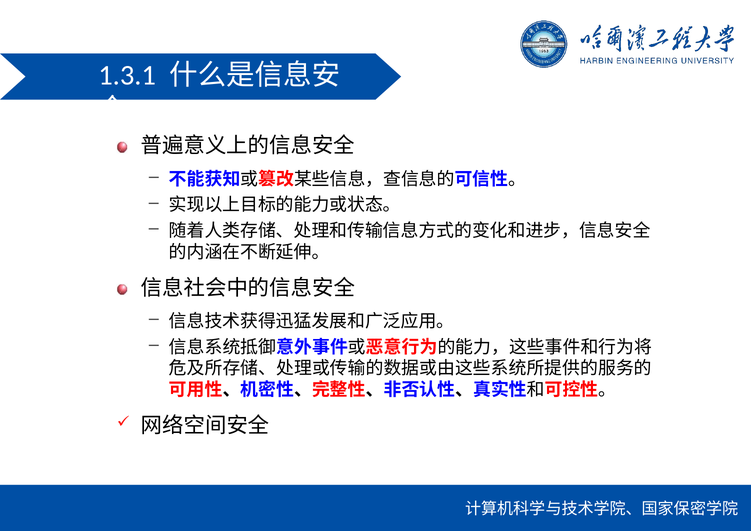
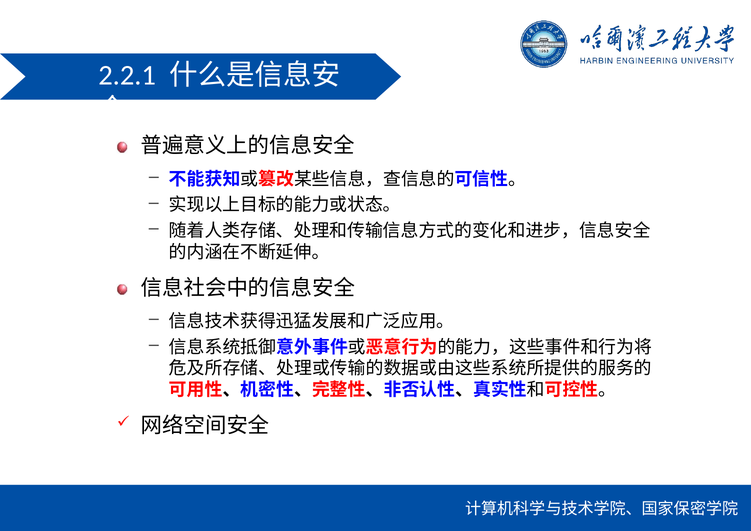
1.3.1: 1.3.1 -> 2.2.1 (127, 76)
